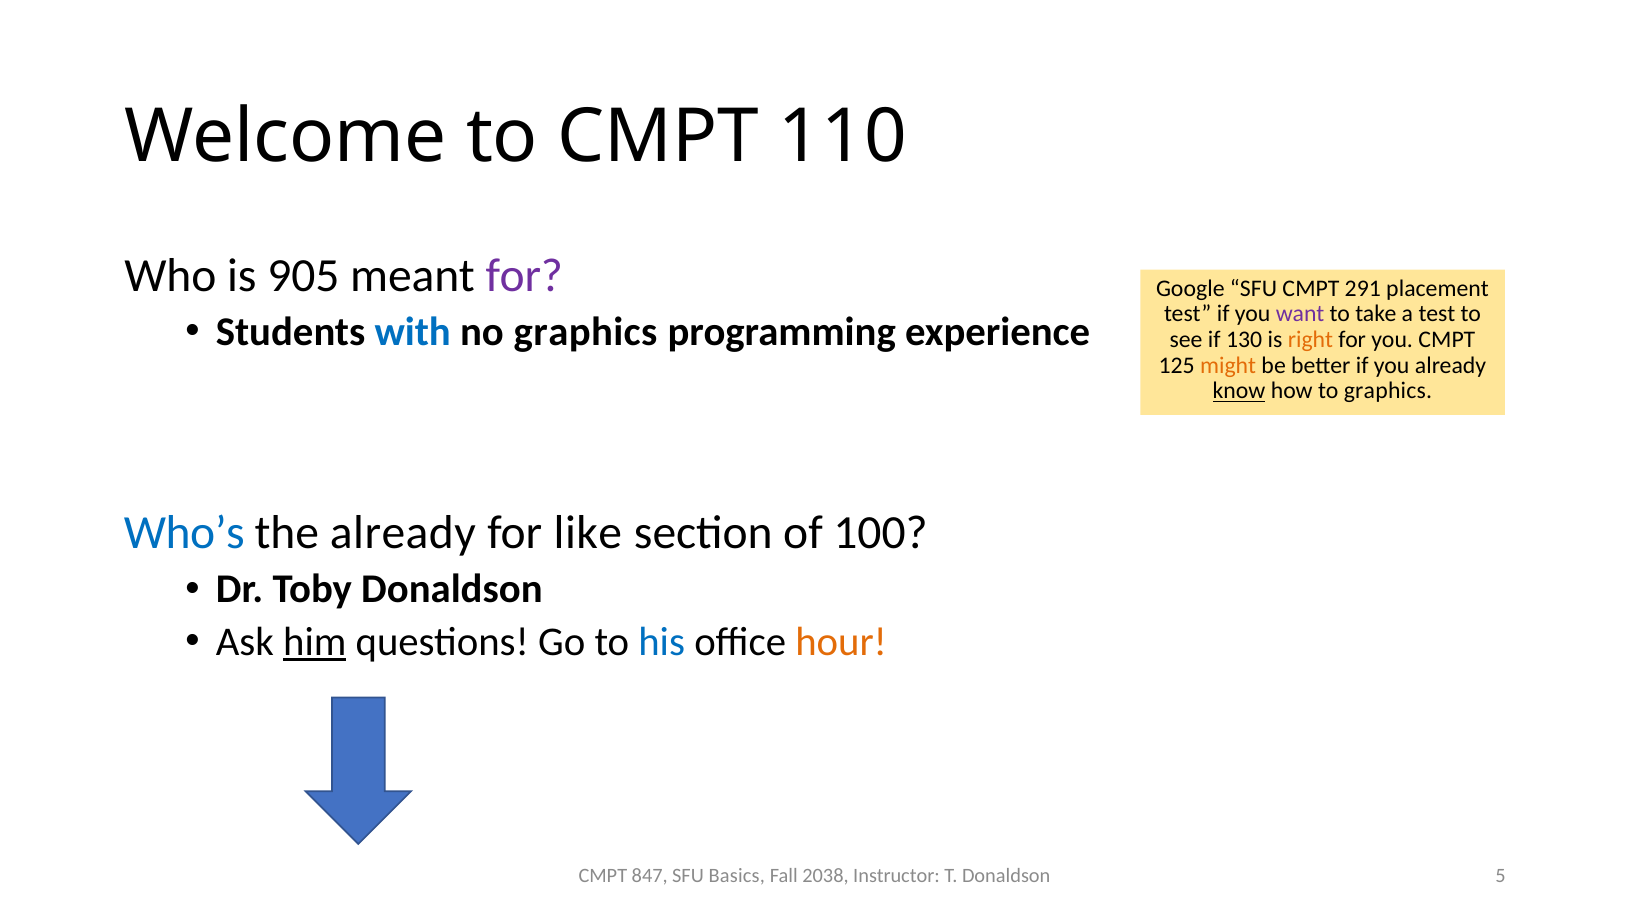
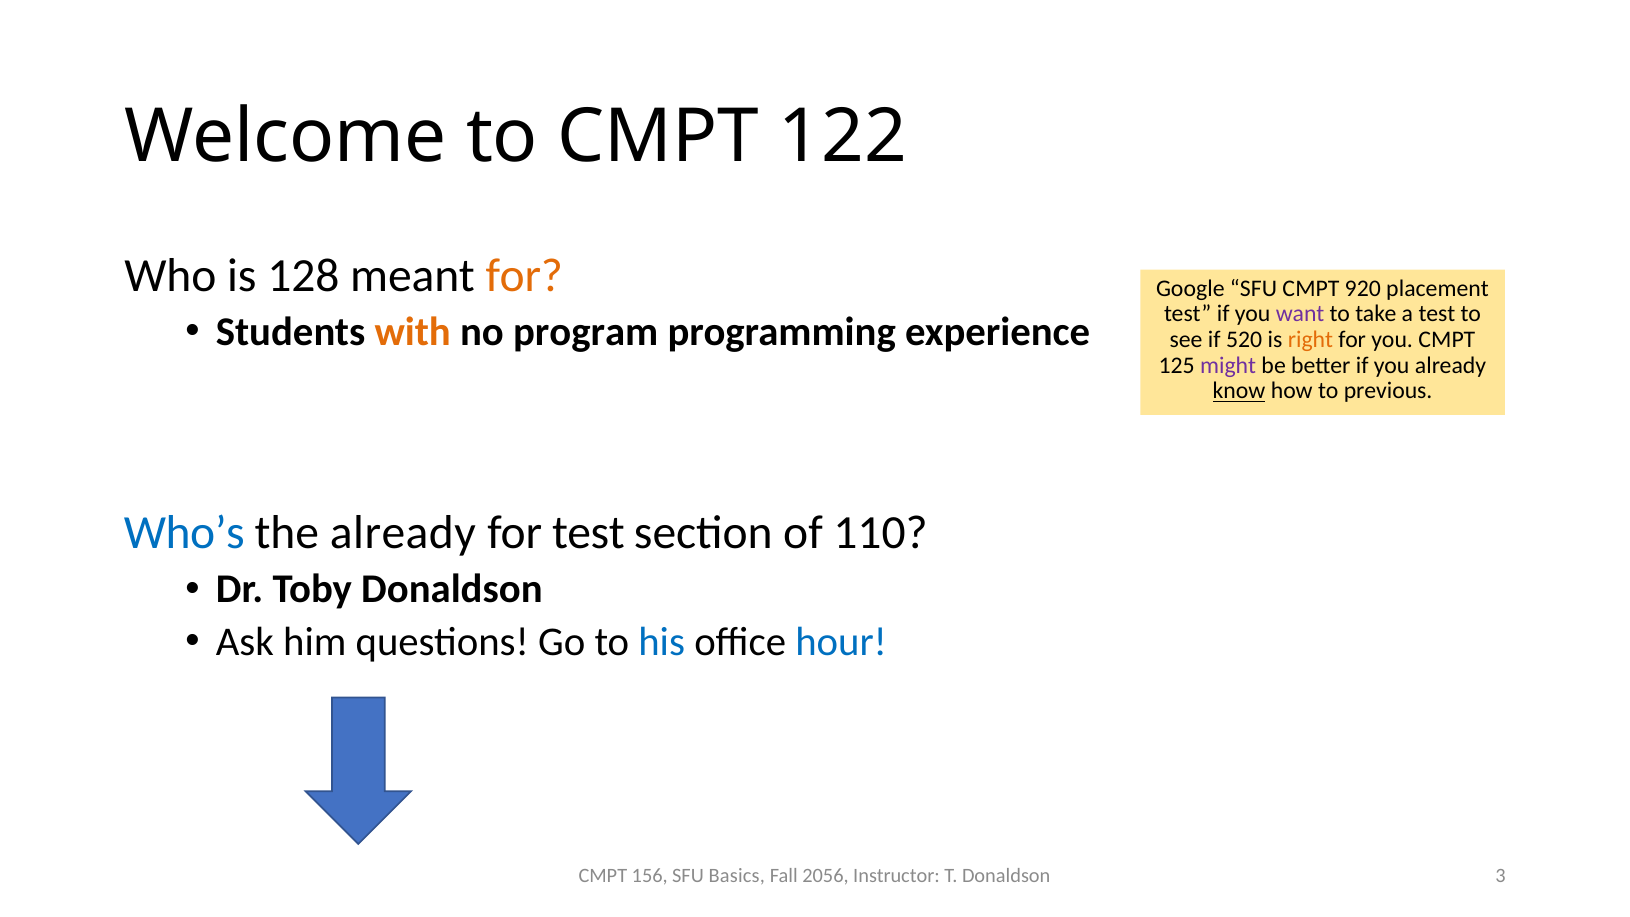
110: 110 -> 122 (843, 137)
905: 905 -> 128 (303, 276)
for colour: purple -> orange (524, 276)
291: 291 -> 920 (1363, 288)
with colour: blue -> orange (413, 332)
no graphics: graphics -> program (586, 332)
130: 130 -> 520 (1244, 340)
might colour: orange -> purple (1228, 365)
to graphics: graphics -> previous (1388, 391)
for like: like -> test (588, 533)
100: 100 -> 110 (881, 533)
him underline: present -> none (315, 642)
hour colour: orange -> blue (841, 642)
847: 847 -> 156 (650, 875)
2038: 2038 -> 2056 (826, 875)
5: 5 -> 3 (1501, 875)
